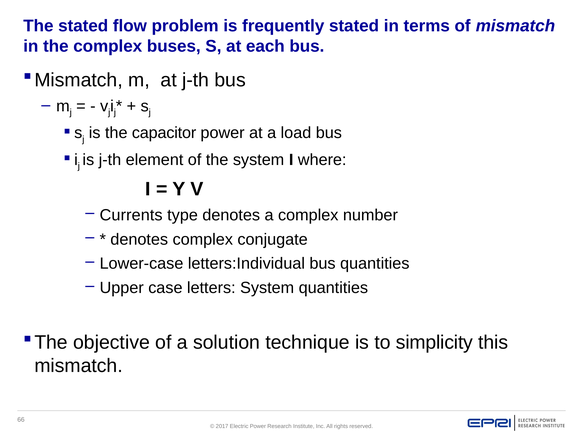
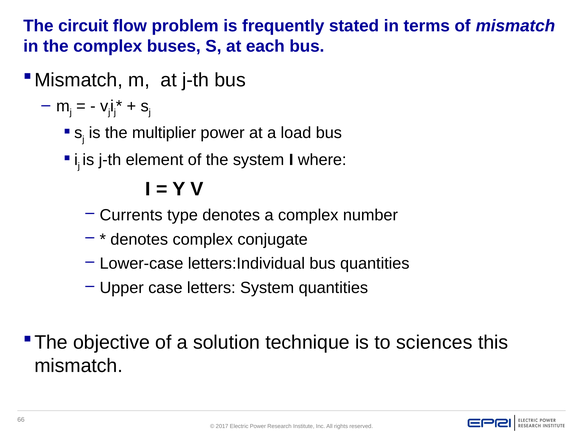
The stated: stated -> circuit (83, 26)
capacitor: capacitor -> multiplier (164, 133)
simplicity: simplicity -> sciences (434, 343)
